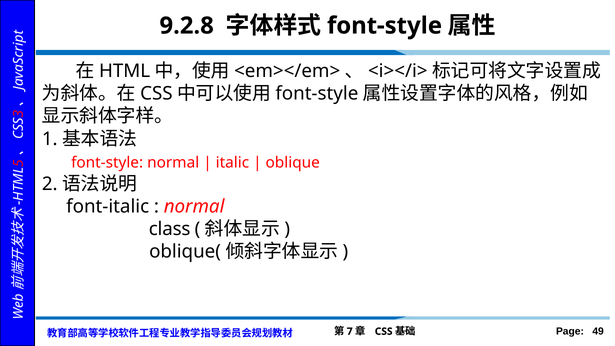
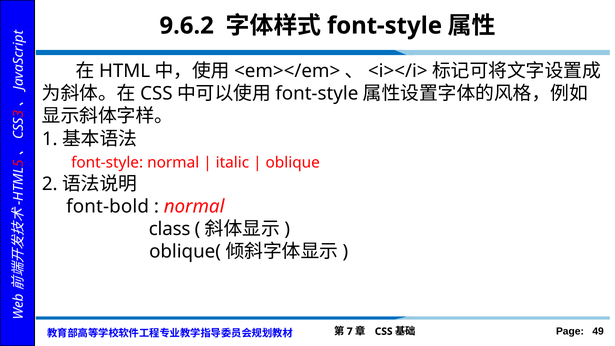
9.2.8: 9.2.8 -> 9.6.2 (187, 26)
font-italic: font-italic -> font-bold (108, 206)
